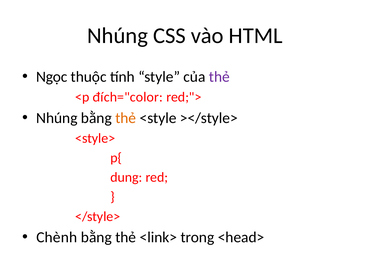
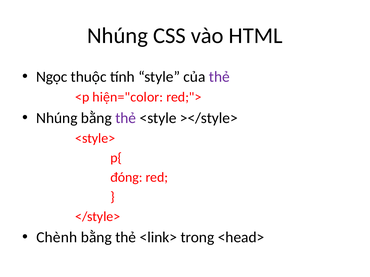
đích="color: đích="color -> hiện="color (128, 97)
thẻ colour: orange -> purple (126, 118)
dung: dung -> đóng (126, 178)
